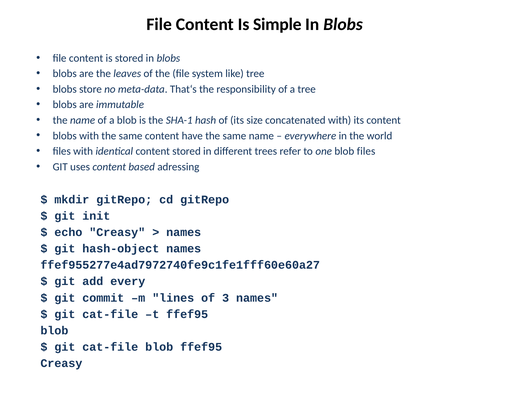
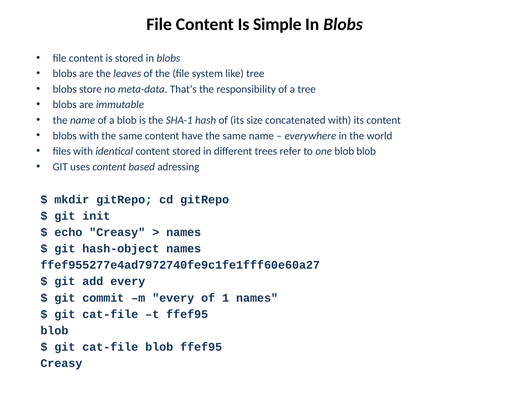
blob files: files -> blob (366, 151)
m lines: lines -> every (173, 297)
3: 3 -> 1 (226, 297)
